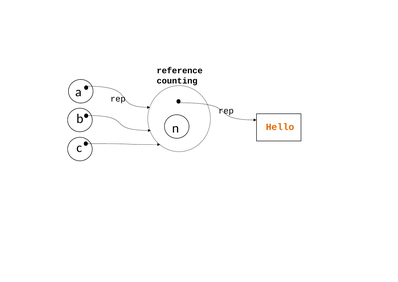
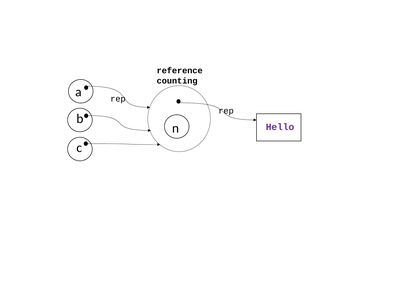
Hello colour: orange -> purple (280, 127)
